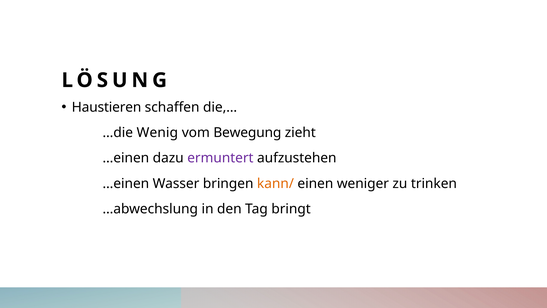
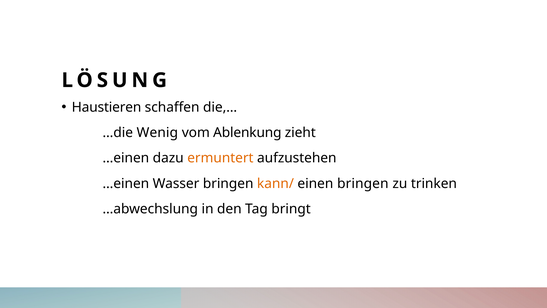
Bewegung: Bewegung -> Ablenkung (247, 133)
ermuntert colour: purple -> orange (220, 158)
einen weniger: weniger -> bringen (363, 183)
